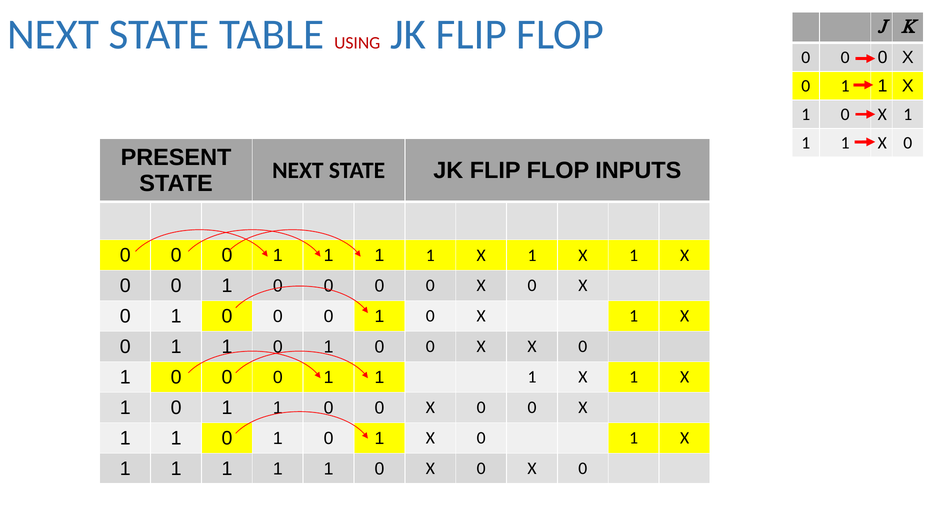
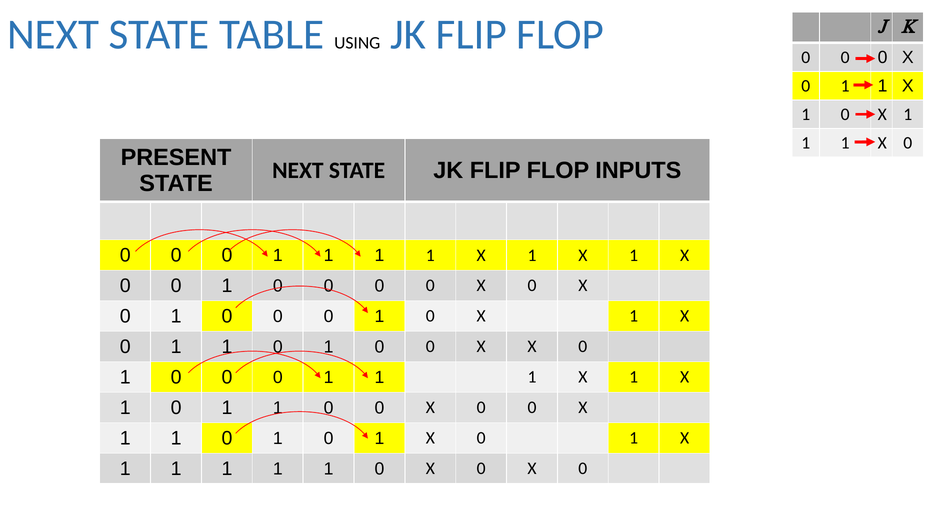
USING colour: red -> black (357, 43)
